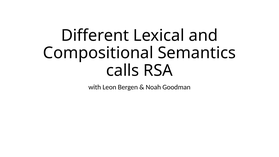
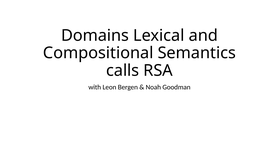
Different: Different -> Domains (95, 35)
